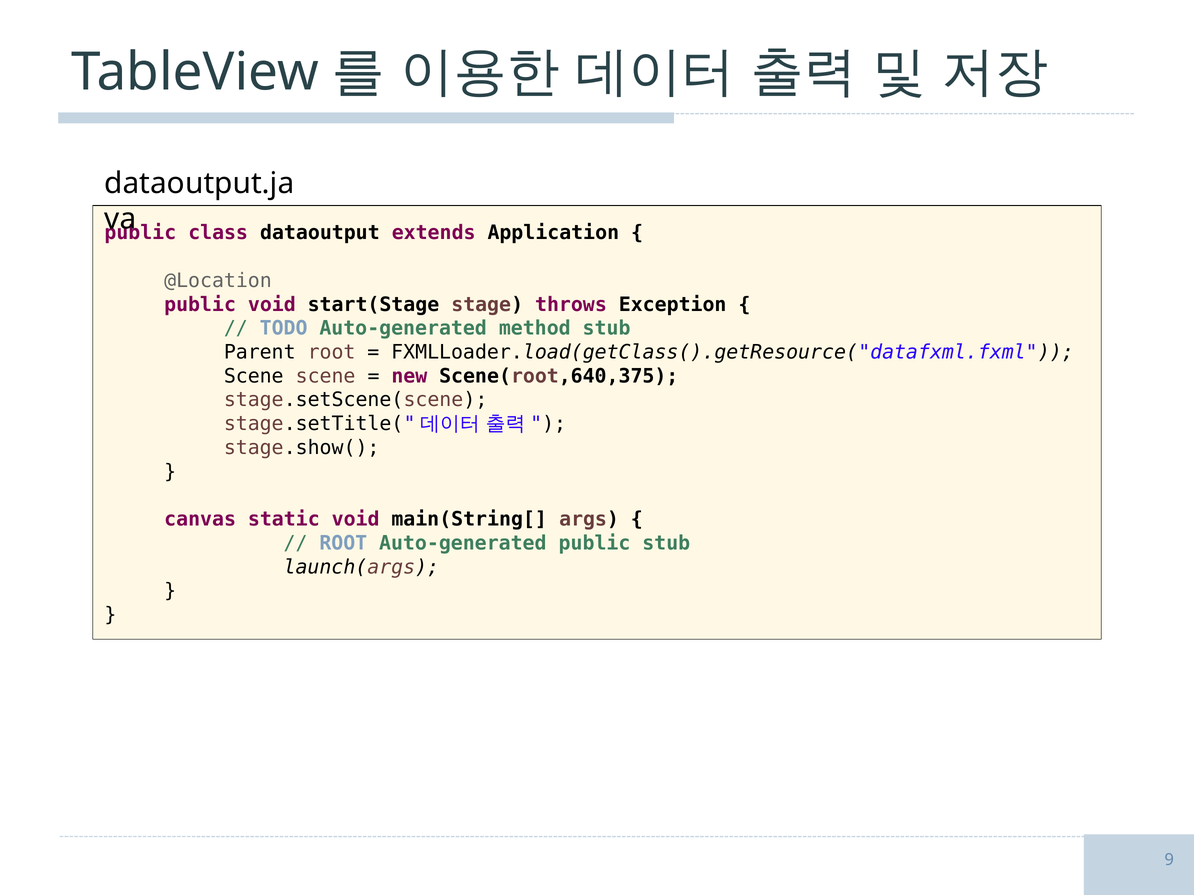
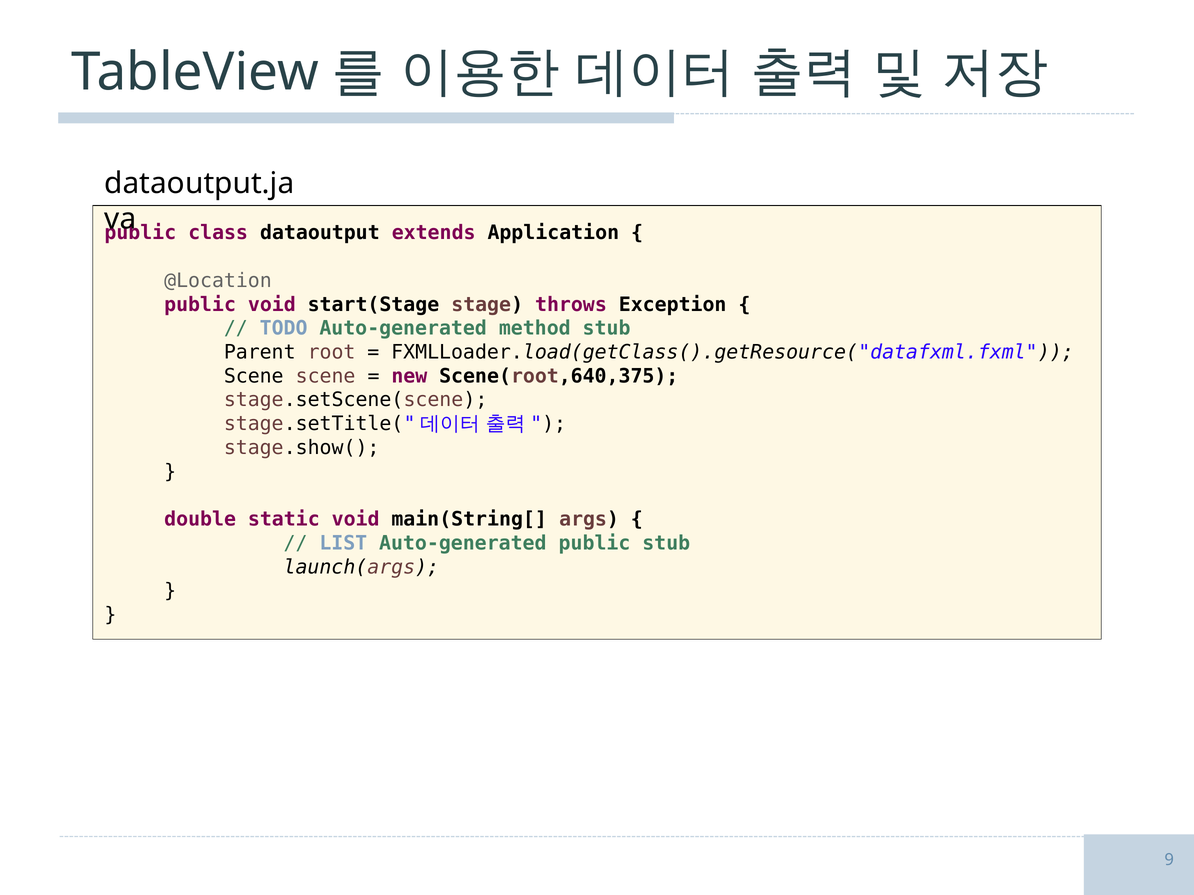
canvas: canvas -> double (200, 520)
ROOT: ROOT -> LIST (343, 543)
